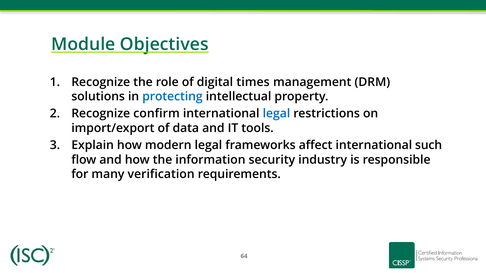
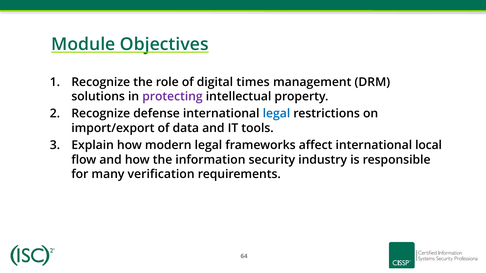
protecting colour: blue -> purple (172, 97)
confirm: confirm -> defense (157, 114)
such: such -> local (429, 145)
